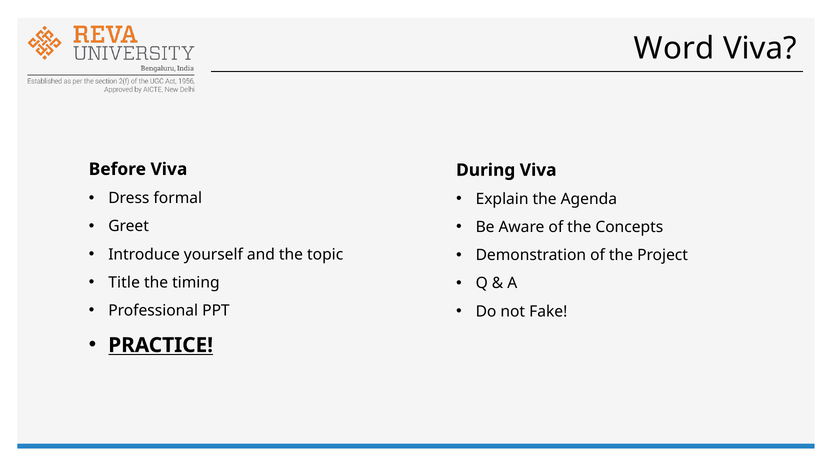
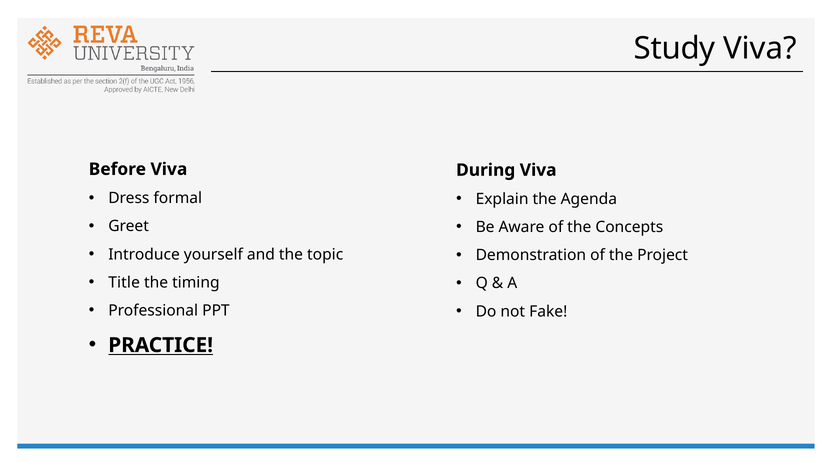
Word: Word -> Study (674, 49)
